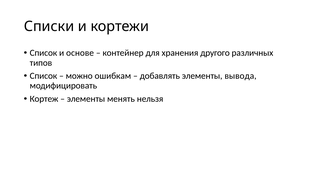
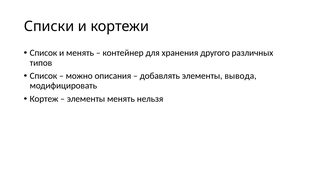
и основе: основе -> менять (80, 53)
ошибкам: ошибкам -> описания (113, 76)
